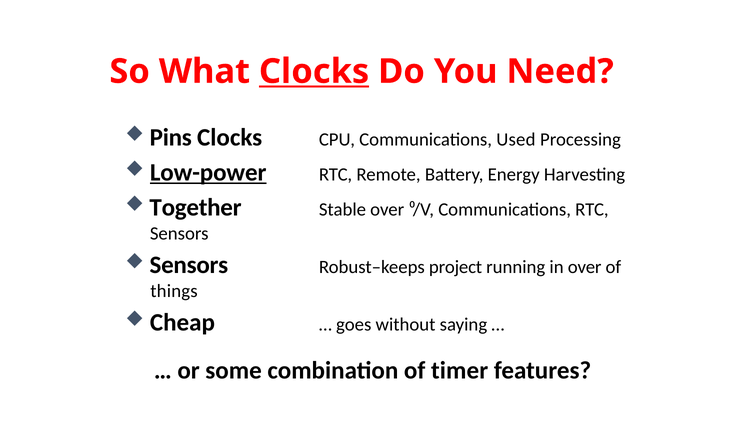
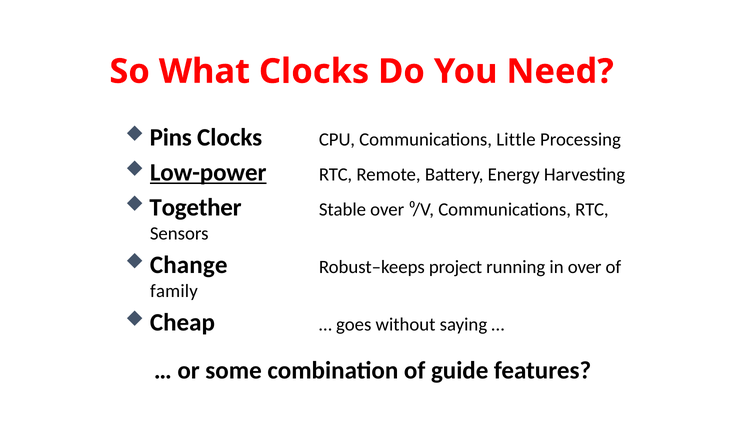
Clocks underline: present -> none (314, 72)
Used: Used -> Little (516, 140)
Sensors: Sensors -> Change (189, 265)
things: things -> family (174, 291)
timer: timer -> guide (460, 371)
